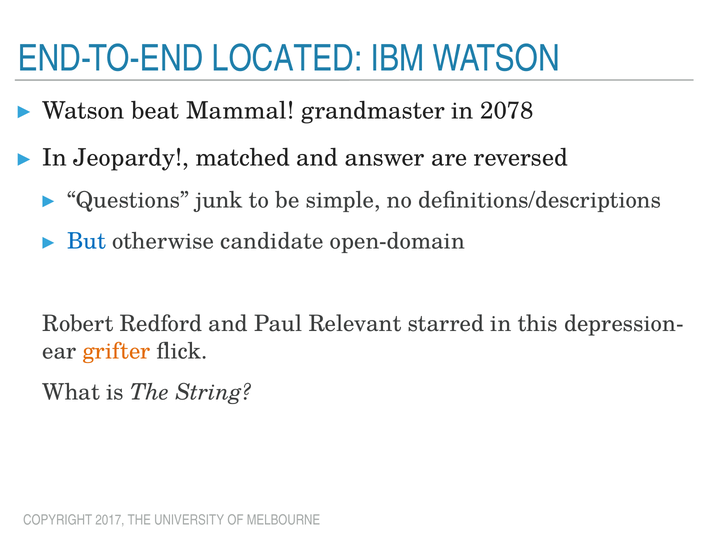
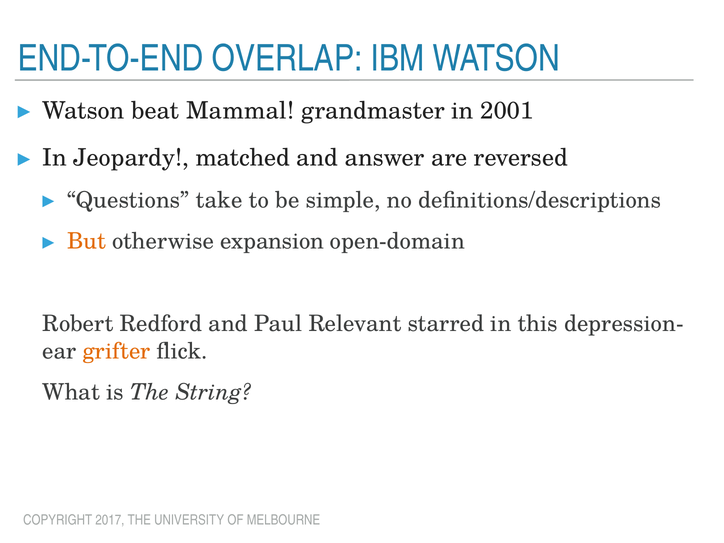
LOCATED: LOCATED -> OVERLAP (287, 59)
2078: 2078 -> 2001 (507, 111)
junk: junk -> take (219, 200)
But colour: blue -> orange (87, 241)
candidate: candidate -> expansion (272, 241)
